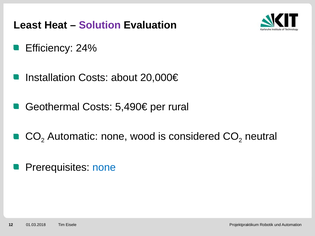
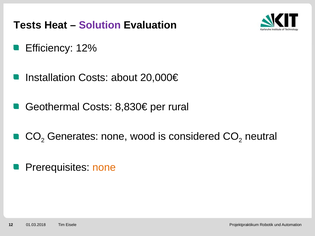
Least: Least -> Tests (27, 25)
24%: 24% -> 12% (86, 48)
5,490€: 5,490€ -> 8,830€ (131, 107)
Automatic: Automatic -> Generates (73, 136)
none colour: blue -> orange (104, 168)
